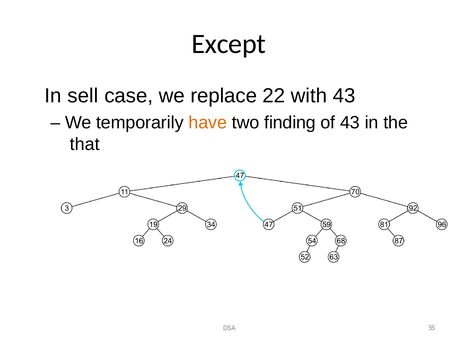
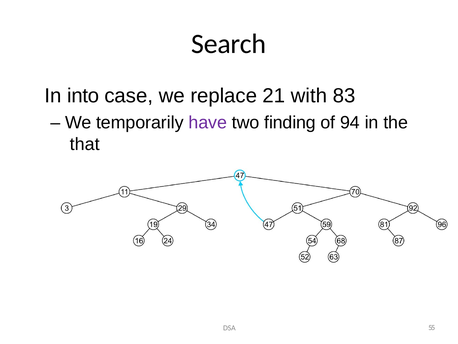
Except: Except -> Search (229, 44)
sell: sell -> into (83, 95)
22: 22 -> 21 (274, 95)
with 43: 43 -> 83 (344, 95)
have colour: orange -> purple (208, 123)
of 43: 43 -> 94 (350, 123)
